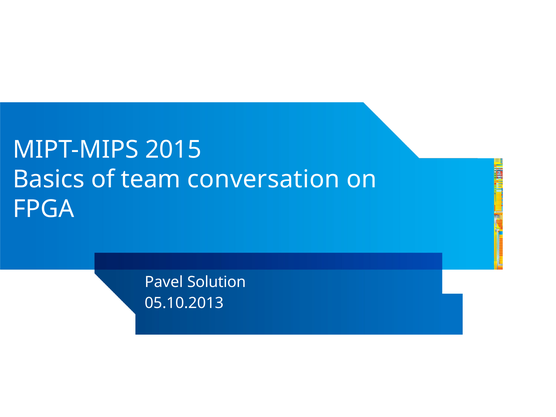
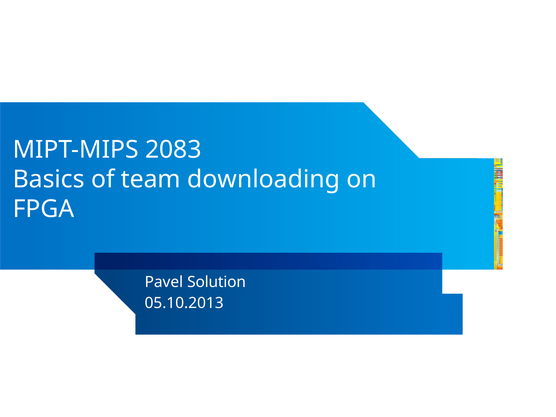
2015: 2015 -> 2083 (173, 150)
conversation: conversation -> downloading (264, 179)
